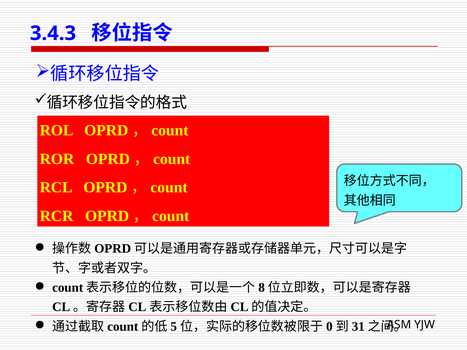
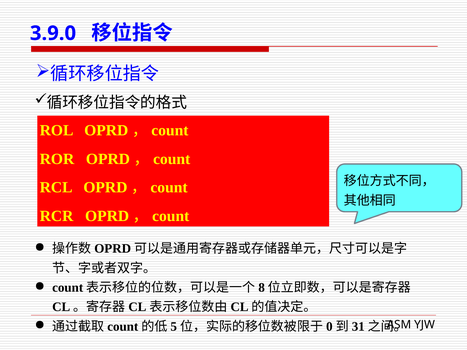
3.4.3: 3.4.3 -> 3.9.0 (53, 33)
